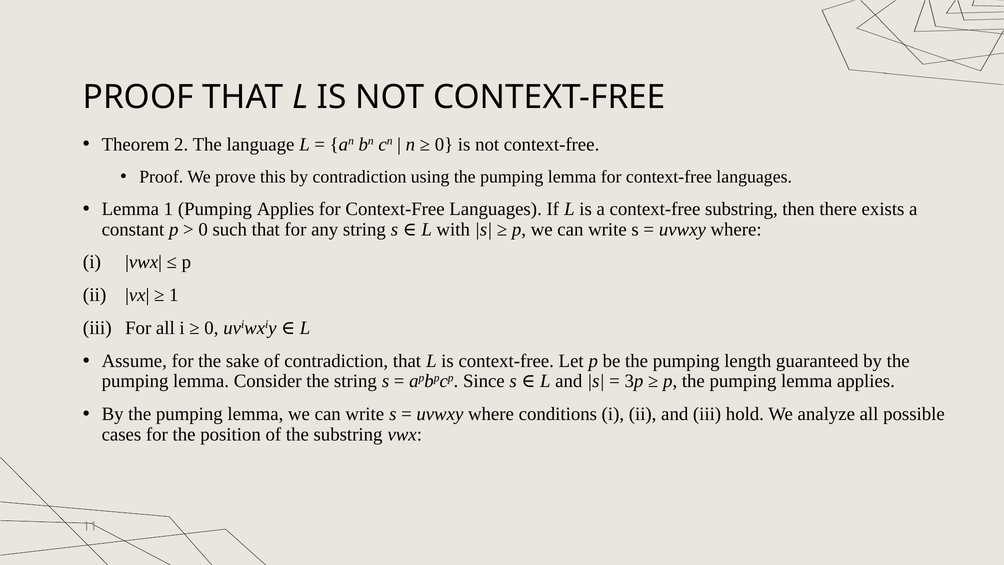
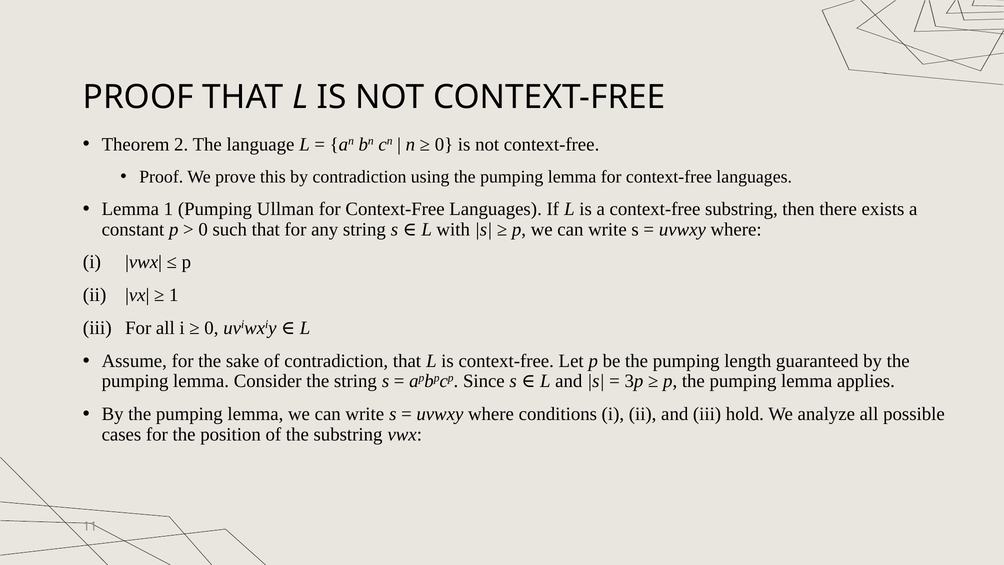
Pumping Applies: Applies -> Ullman (285, 209)
